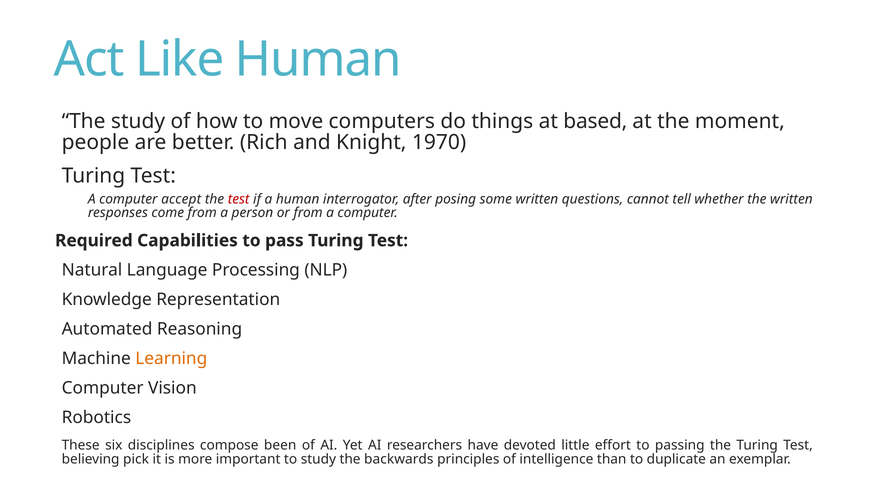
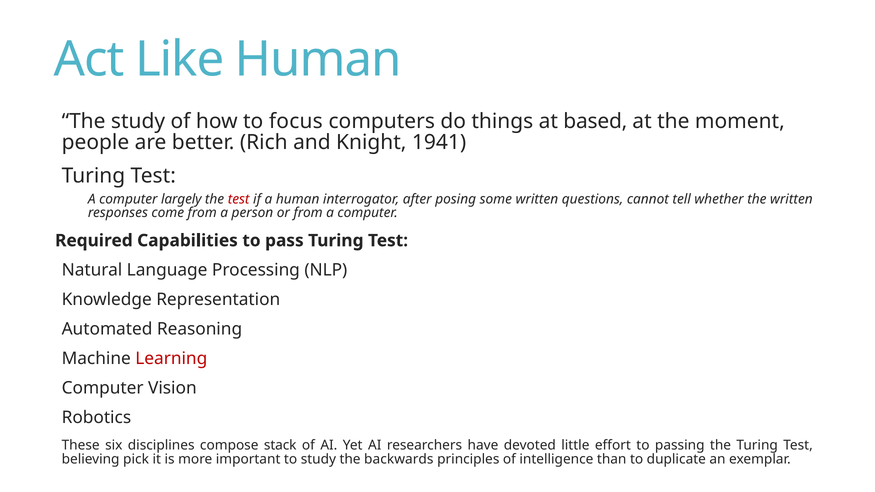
move: move -> focus (296, 121)
1970: 1970 -> 1941 (439, 143)
accept: accept -> largely (181, 199)
Learning colour: orange -> red (171, 359)
been: been -> stack (280, 445)
